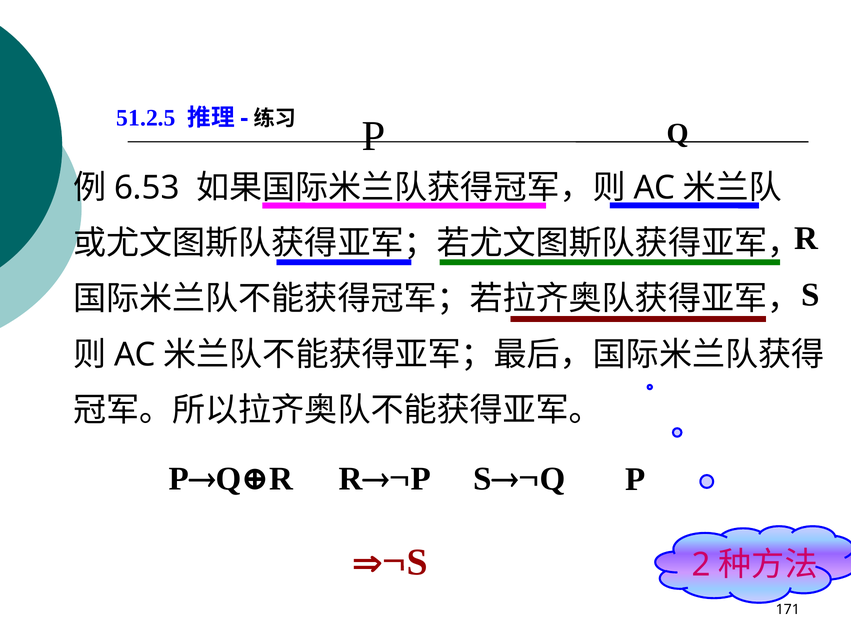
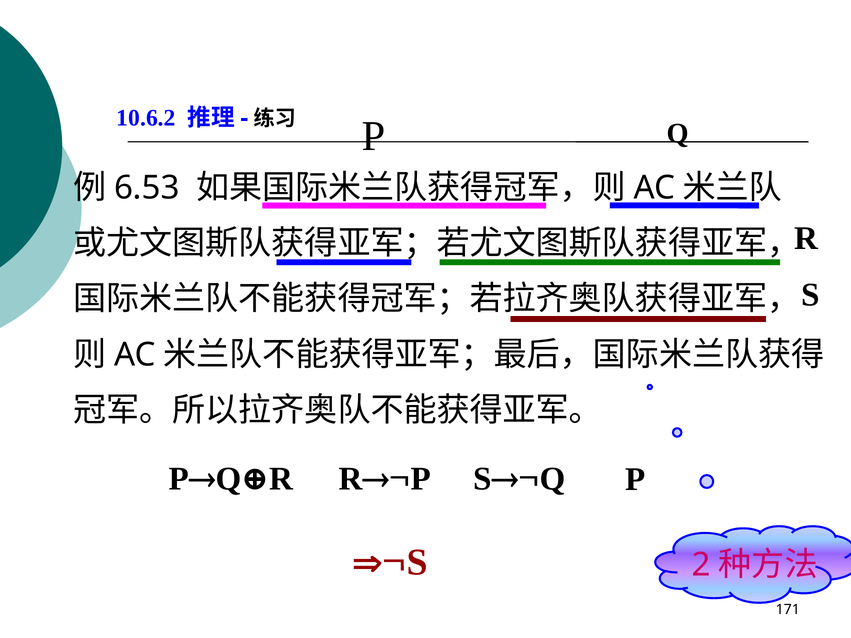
51.2.5: 51.2.5 -> 10.6.2 (146, 118)
